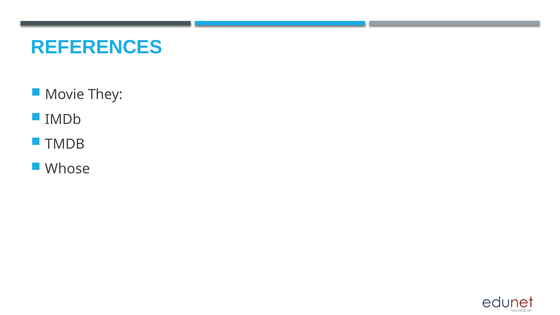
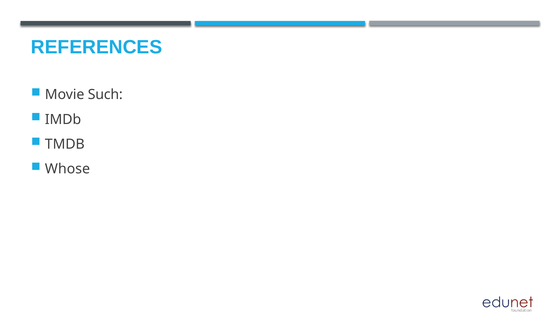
They: They -> Such (105, 95)
